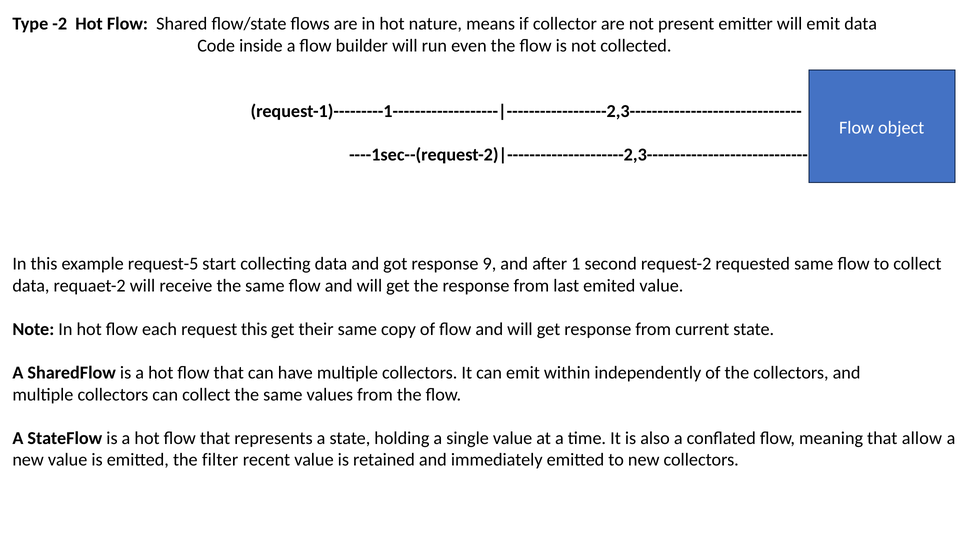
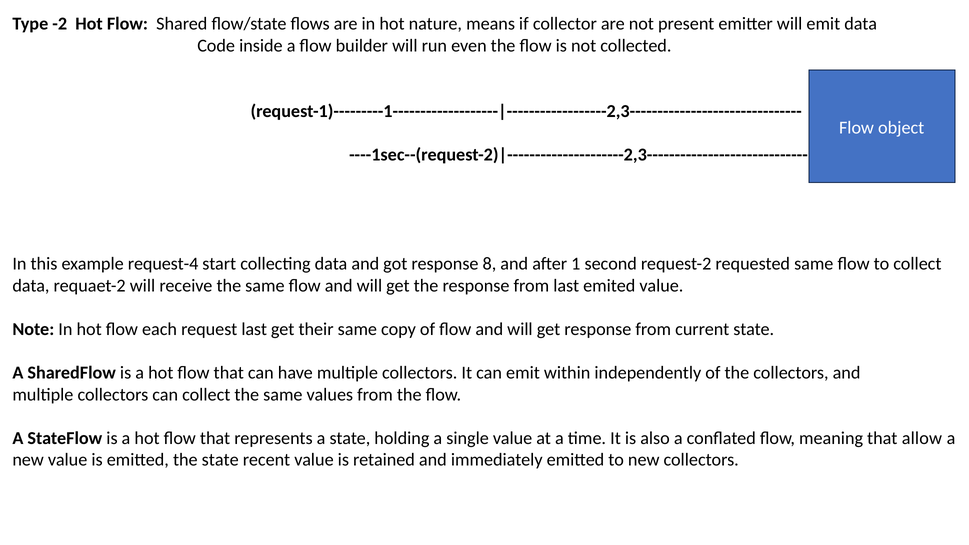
request-5: request-5 -> request-4 (163, 264)
9: 9 -> 8 (489, 264)
request this: this -> last (254, 329)
the filter: filter -> state (220, 460)
